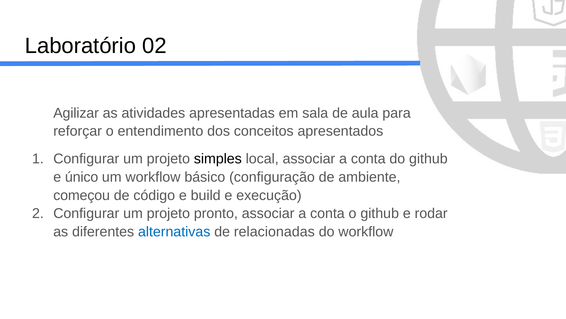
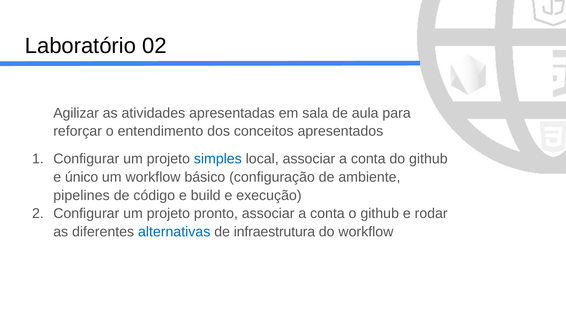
simples colour: black -> blue (218, 159)
começou: começou -> pipelines (81, 195)
relacionadas: relacionadas -> infraestrutura (274, 231)
